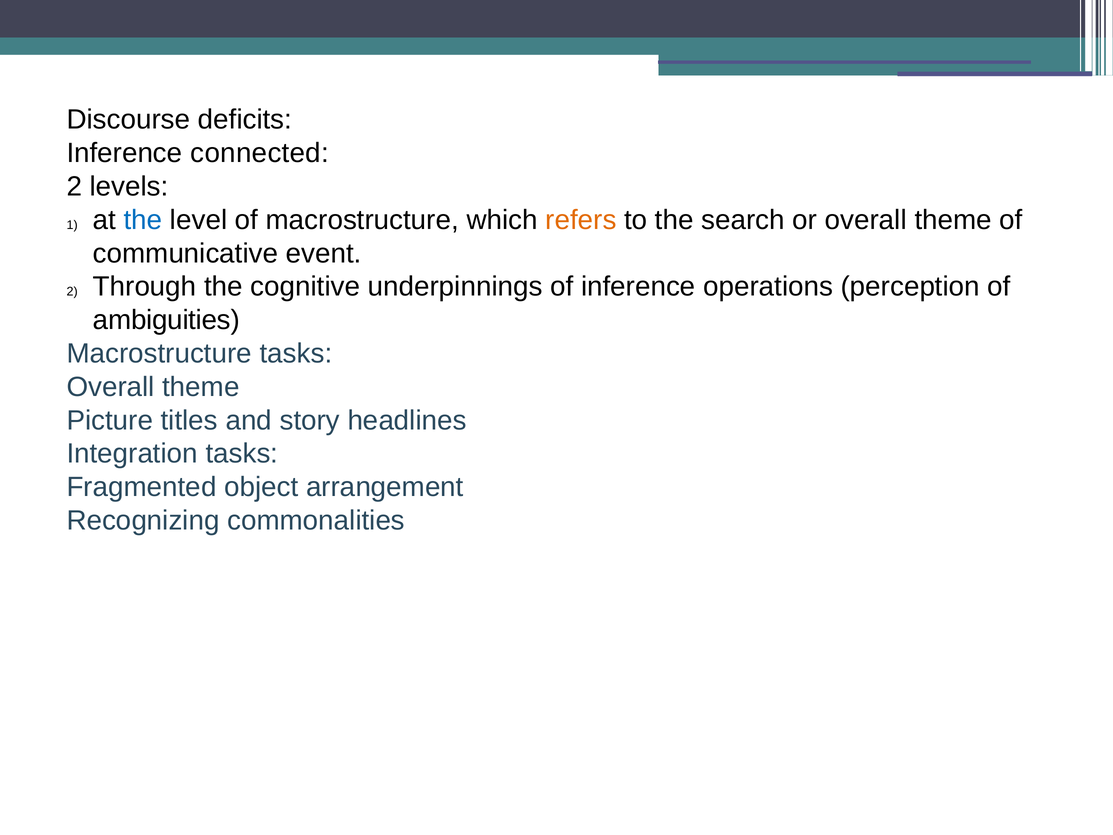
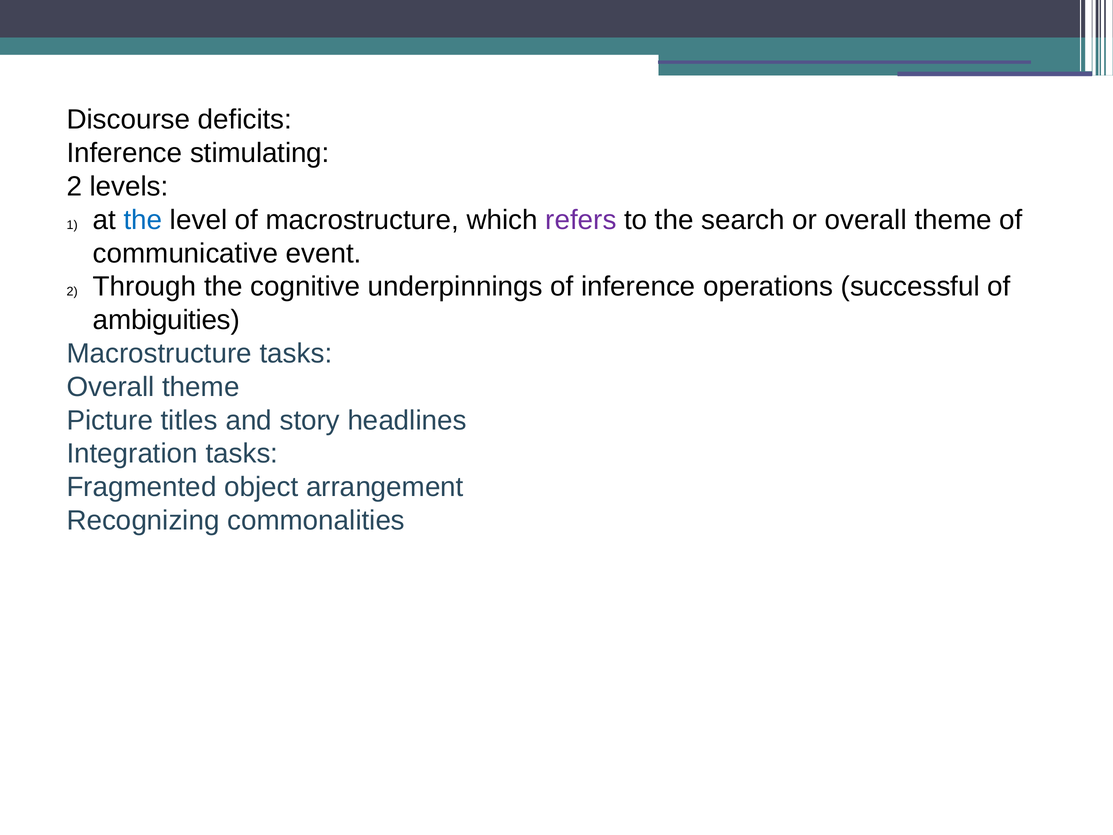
connected: connected -> stimulating (260, 153)
refers colour: orange -> purple (581, 220)
perception: perception -> successful (910, 287)
